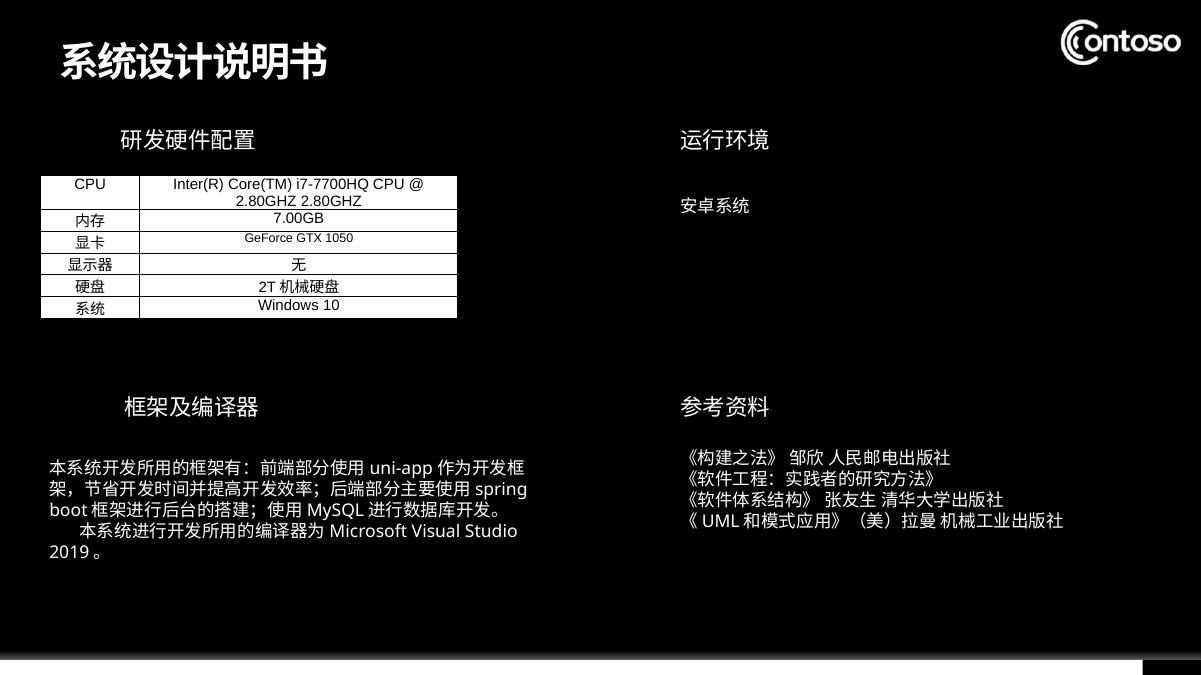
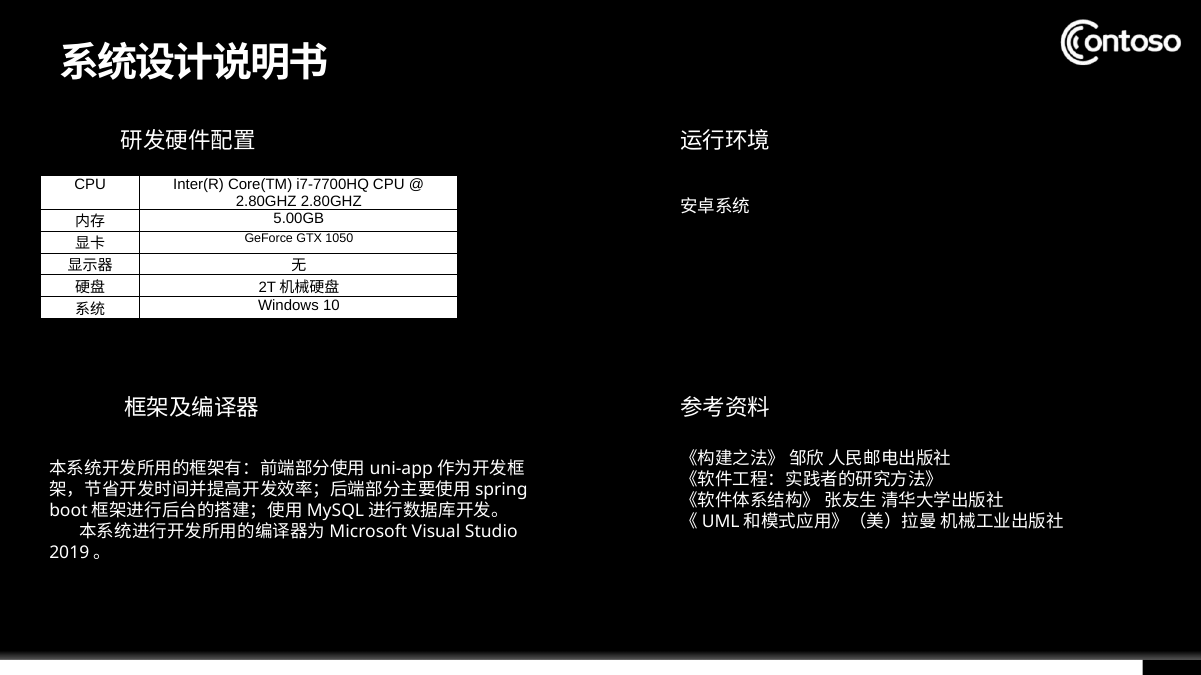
7.00GB: 7.00GB -> 5.00GB (299, 218)
